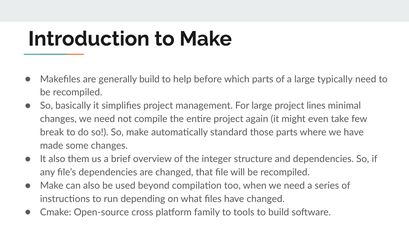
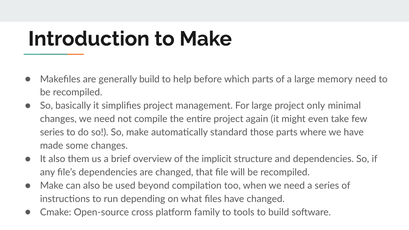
typically: typically -> memory (335, 79)
lines: lines -> only (316, 106)
break: break -> series (52, 132)
integer: integer -> implicit (217, 159)
